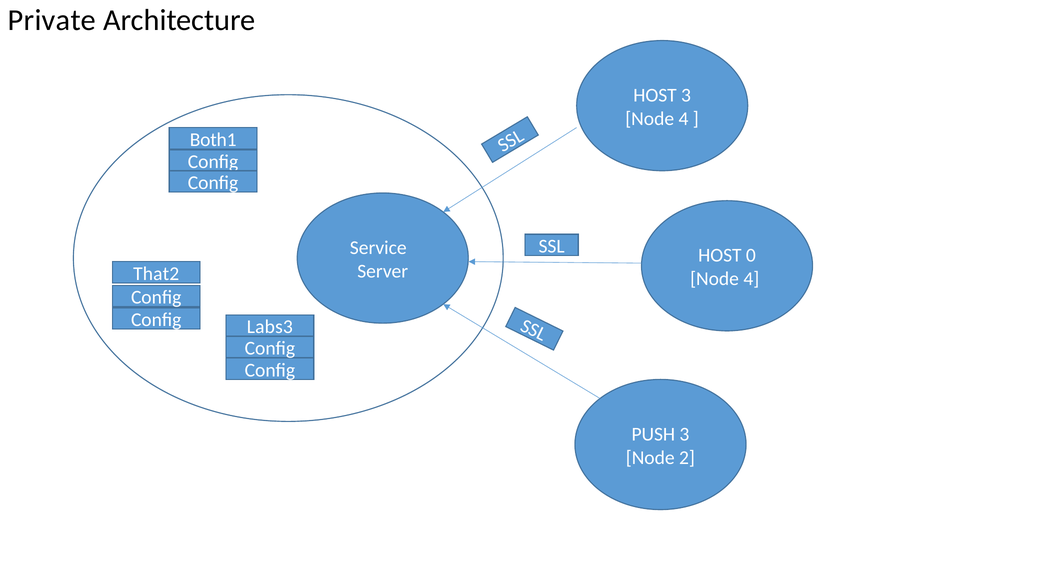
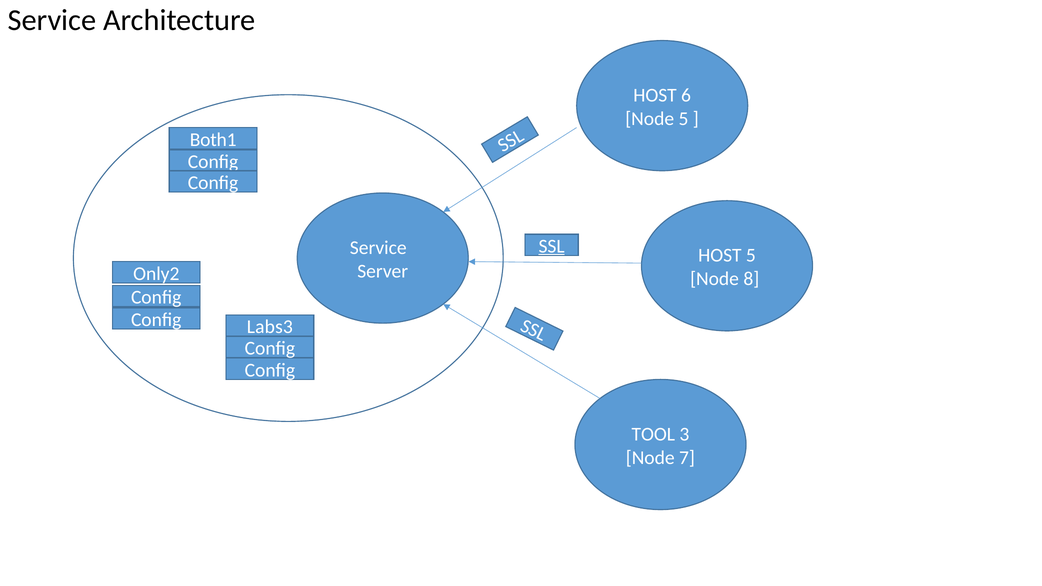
Private: Private -> Service (52, 20)
HOST 3: 3 -> 6 (686, 95)
4: 4 -> 5 (683, 119)
SSL underline: none -> present (552, 246)
HOST 0: 0 -> 5 (751, 255)
That2: That2 -> Only2 (156, 274)
4: 4 -> 8 (751, 279)
PUSH: PUSH -> TOOL (653, 434)
2: 2 -> 7 (687, 458)
